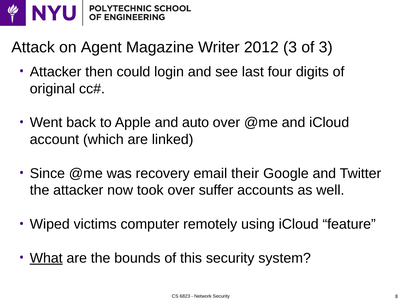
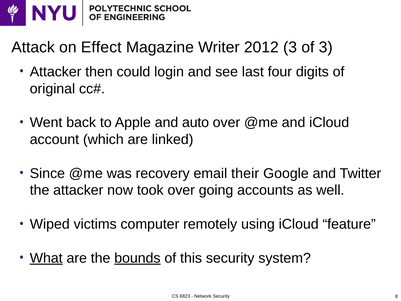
Agent: Agent -> Effect (101, 47)
suffer: suffer -> going (216, 190)
bounds underline: none -> present (137, 258)
